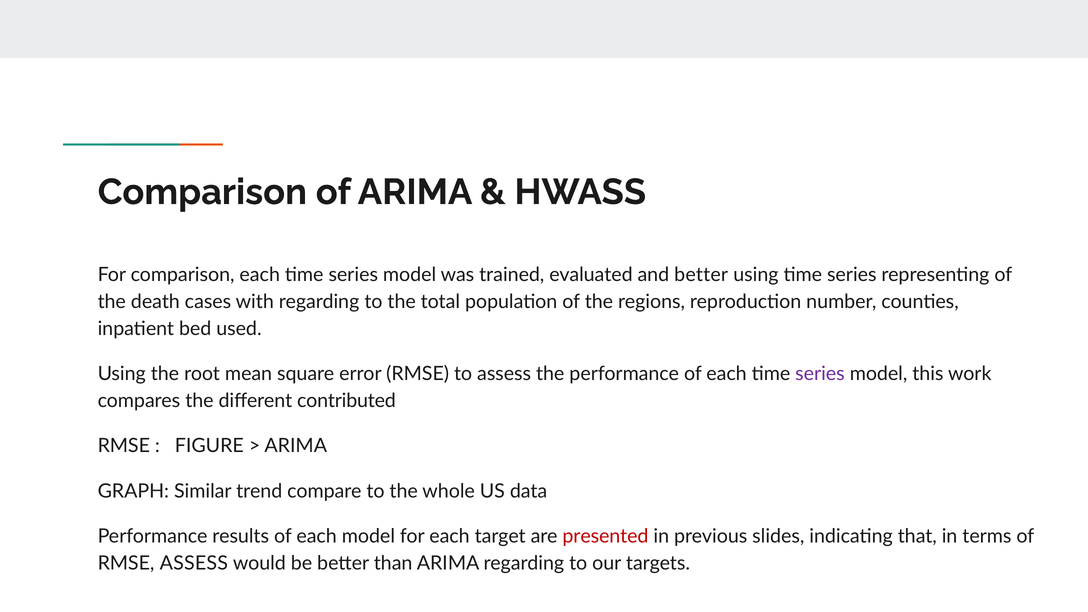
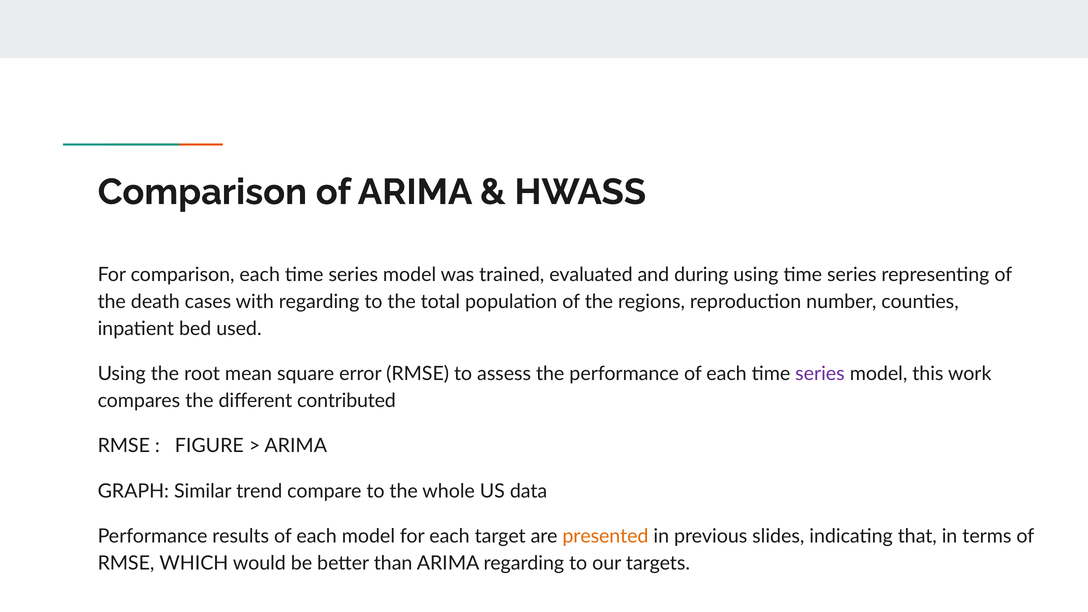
and better: better -> during (701, 275)
presented colour: red -> orange (605, 536)
RMSE ASSESS: ASSESS -> WHICH (194, 563)
